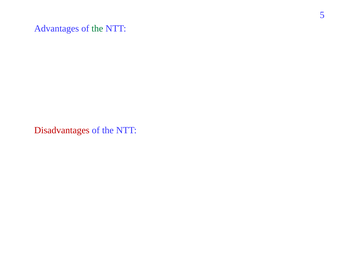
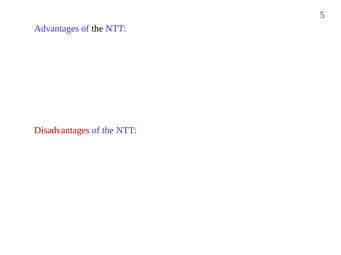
the colour: green -> black (97, 29)
